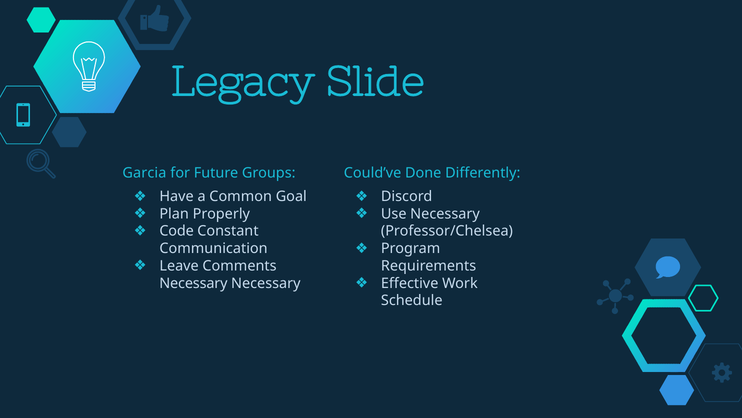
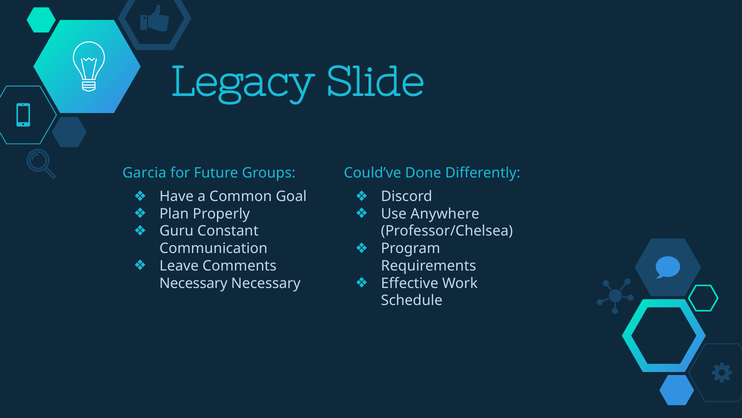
Use Necessary: Necessary -> Anywhere (445, 214)
Code: Code -> Guru (177, 231)
